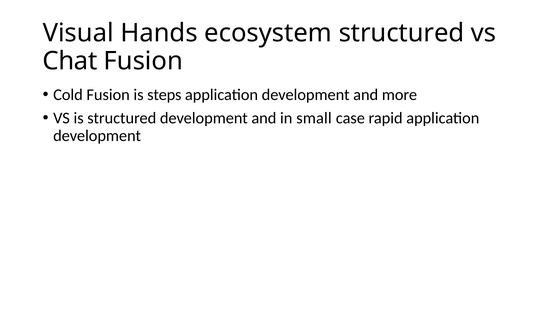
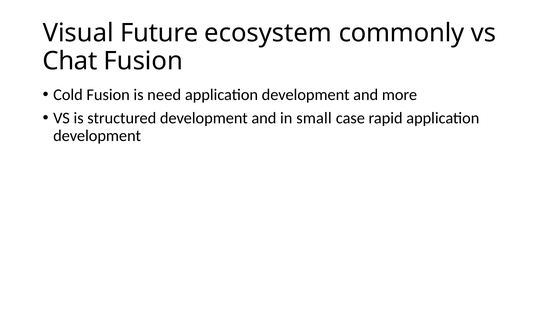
Hands: Hands -> Future (159, 33)
ecosystem structured: structured -> commonly (401, 33)
steps: steps -> need (164, 95)
